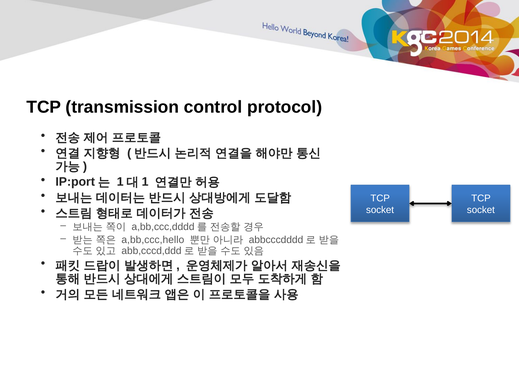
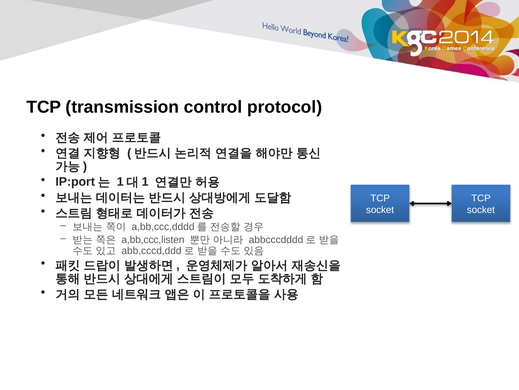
a,bb,ccc,hello: a,bb,ccc,hello -> a,bb,ccc,listen (153, 239)
